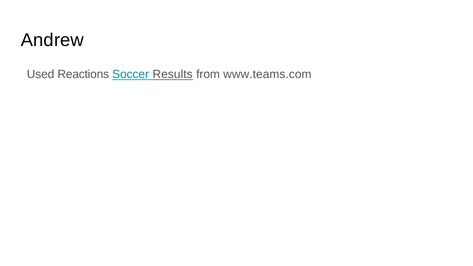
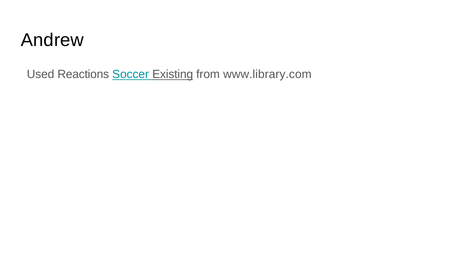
Results: Results -> Existing (173, 74)
www.teams.com: www.teams.com -> www.library.com (267, 74)
